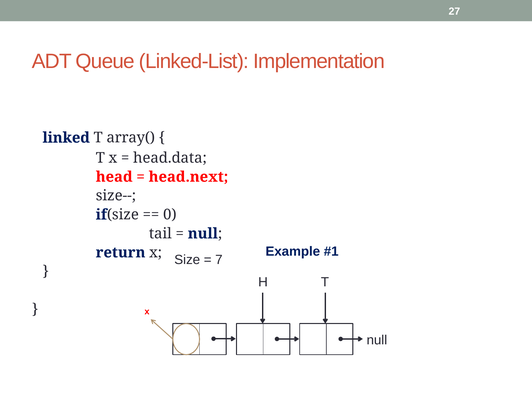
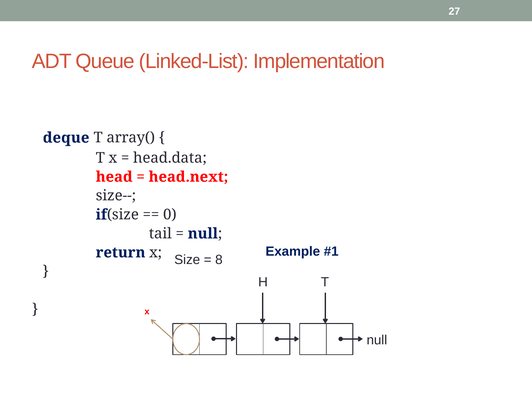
linked: linked -> deque (66, 138)
7: 7 -> 8 (219, 260)
